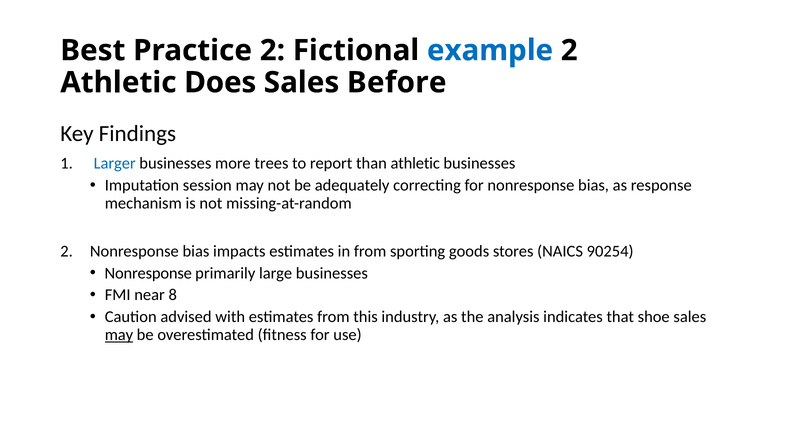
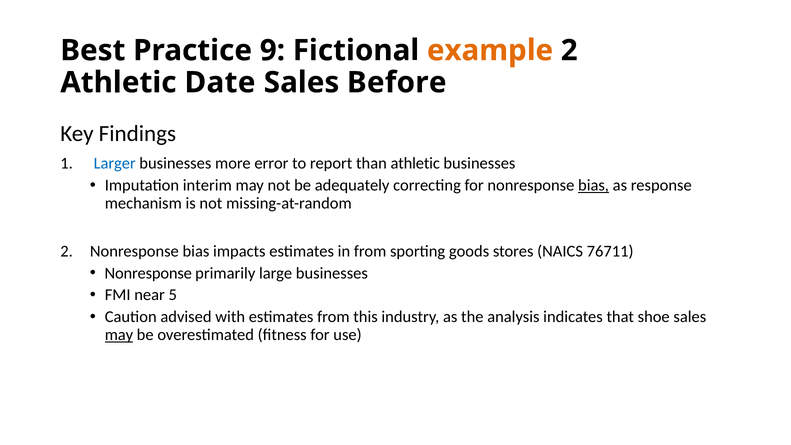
Practice 2: 2 -> 9 (272, 50)
example colour: blue -> orange (490, 50)
Does: Does -> Date (220, 82)
trees: trees -> error (271, 163)
session: session -> interim (207, 185)
bias underline: none -> present (594, 185)
90254: 90254 -> 76711 (610, 251)
8: 8 -> 5 (173, 295)
